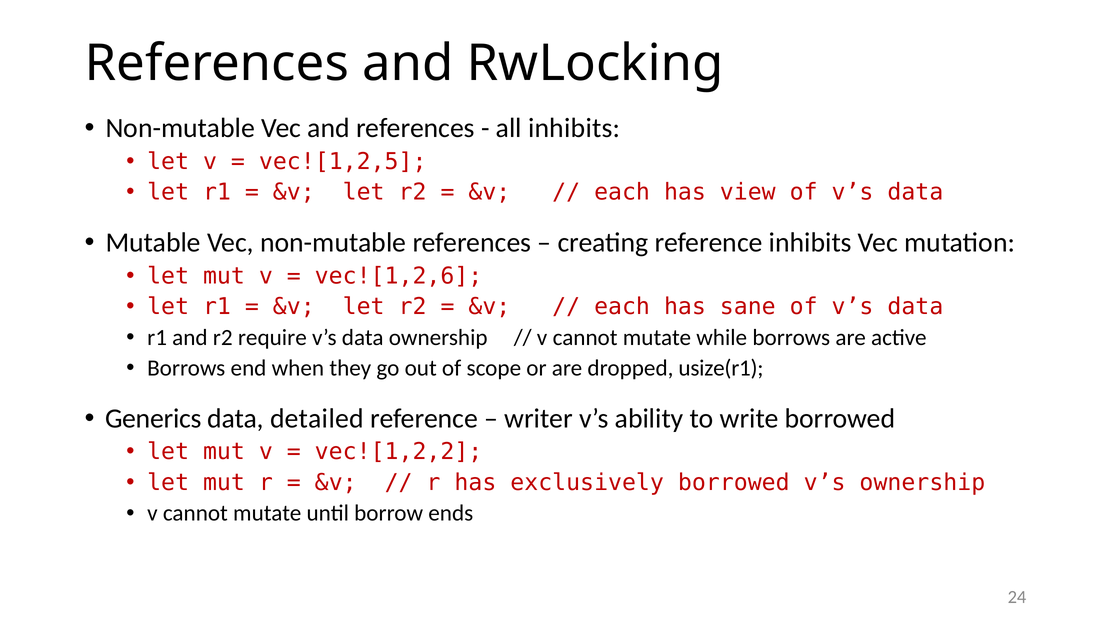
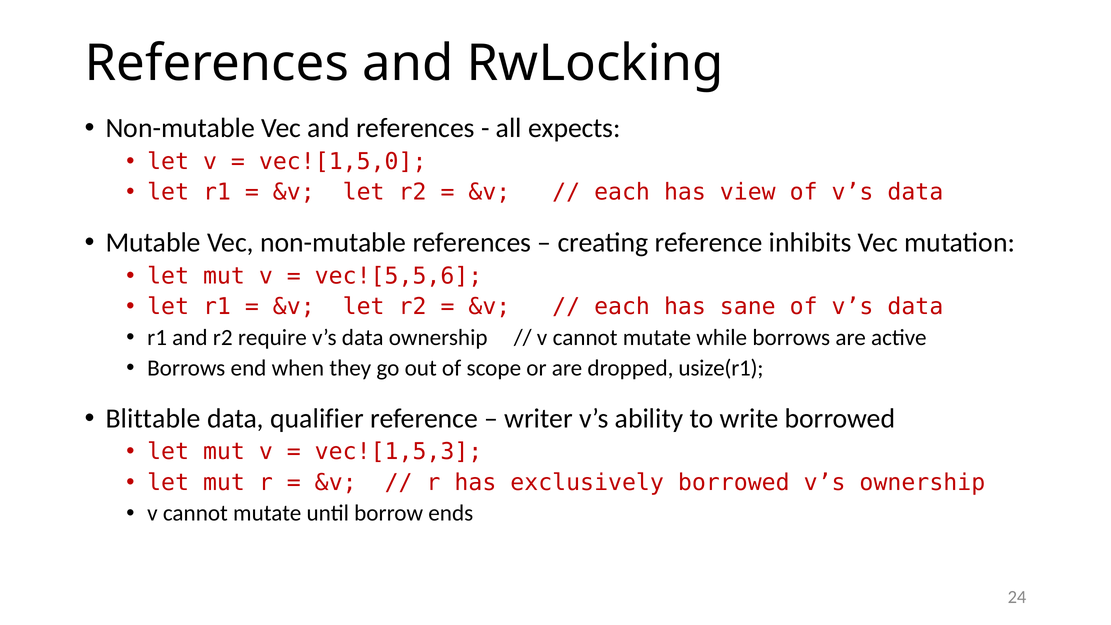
all inhibits: inhibits -> expects (574, 128)
vec![1,2,5: vec![1,2,5 -> vec![1,5,0 (343, 161)
vec![1,2,6: vec![1,2,6 -> vec![5,5,6 (399, 276)
Generics: Generics -> Blittable (153, 418)
detailed: detailed -> qualifier (317, 418)
vec![1,2,2: vec![1,2,2 -> vec![1,5,3 (399, 452)
